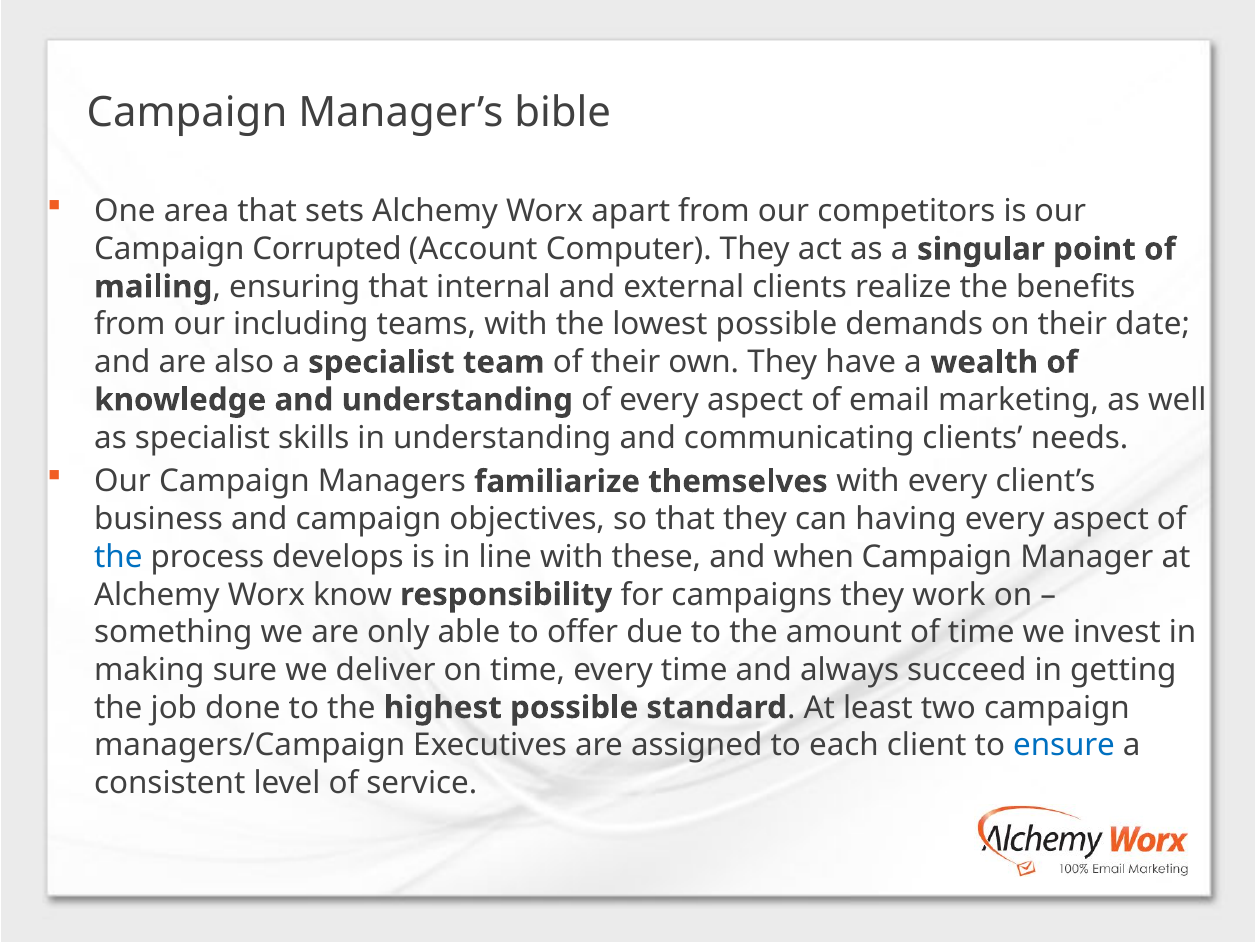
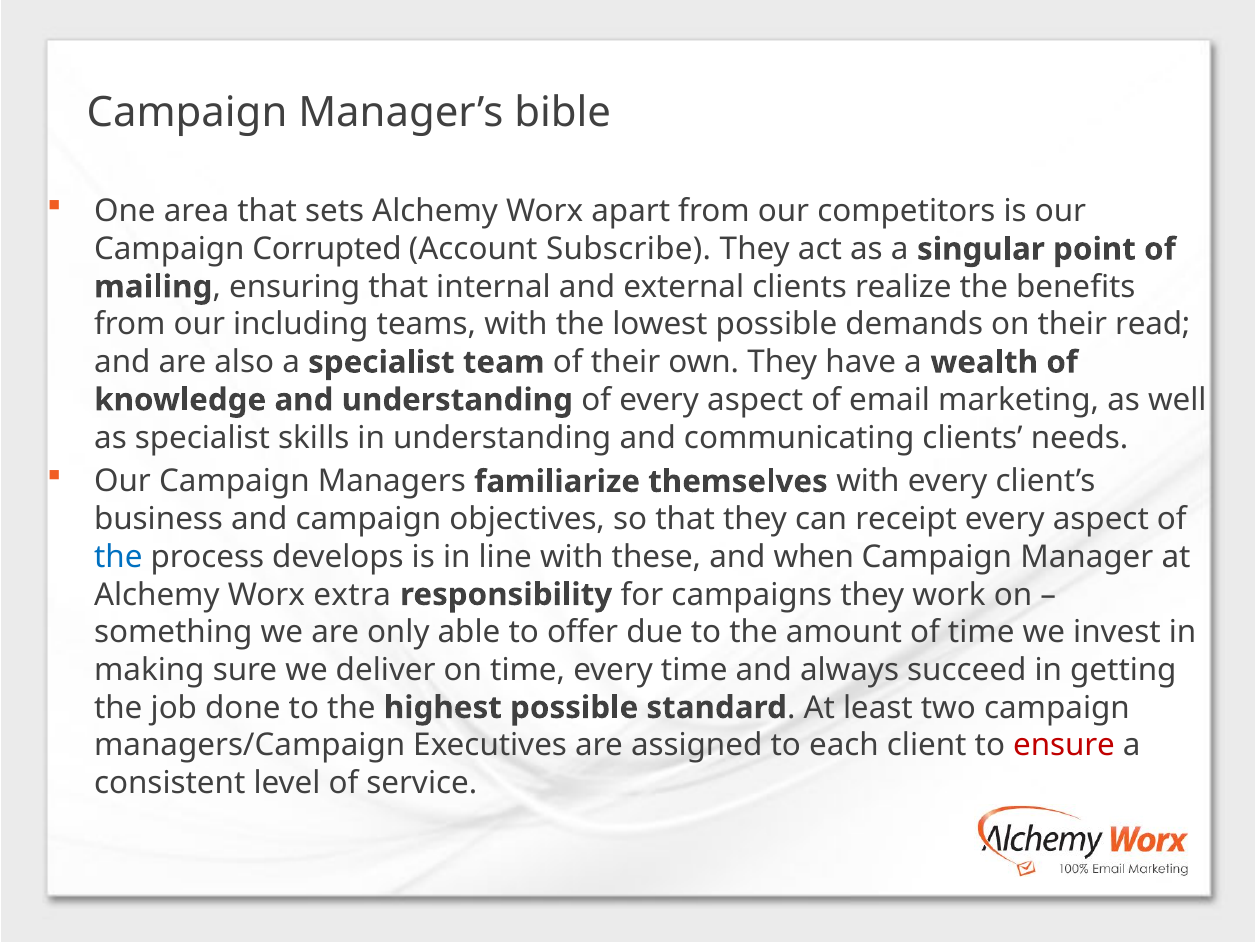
Computer: Computer -> Subscribe (629, 249)
date: date -> read (1153, 325)
having: having -> receipt (906, 519)
know: know -> extra (352, 595)
ensure colour: blue -> red (1064, 745)
